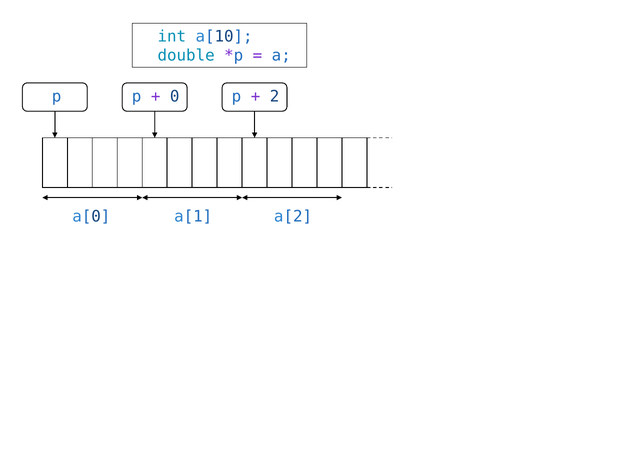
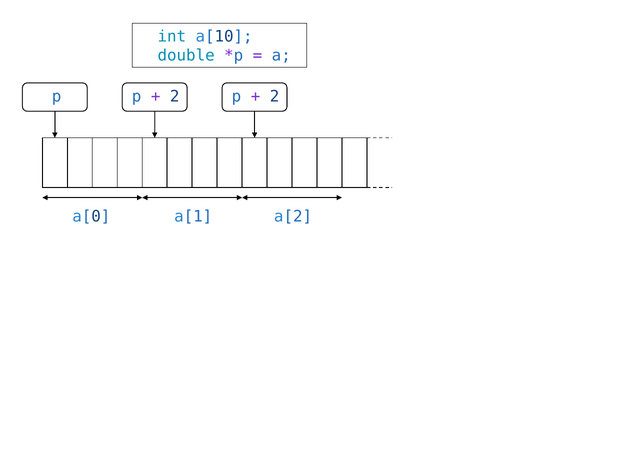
0: 0 -> 2 (175, 97)
